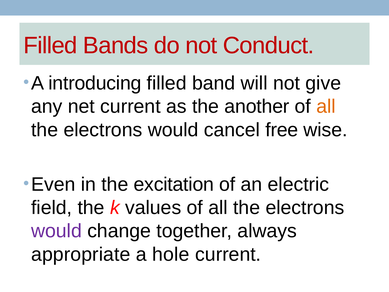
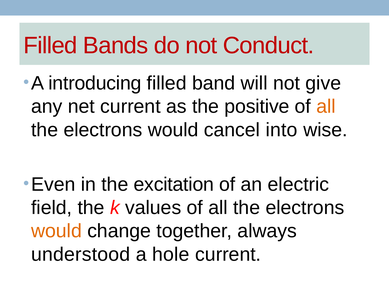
another: another -> positive (257, 106)
free: free -> into (282, 130)
would colour: purple -> orange (56, 231)
appropriate: appropriate -> understood (81, 254)
